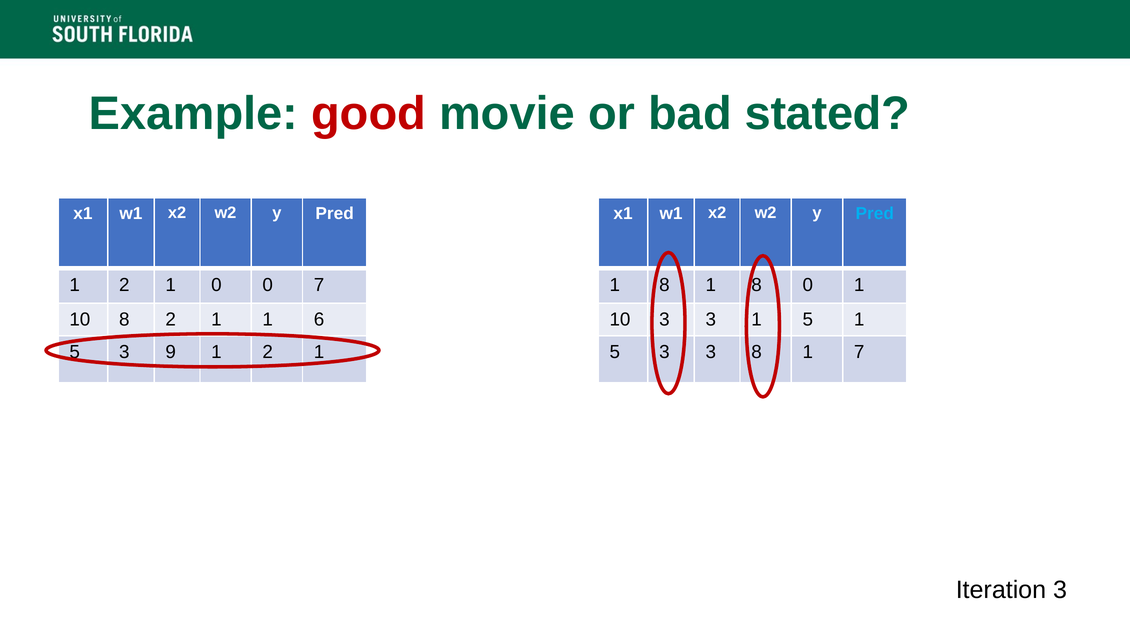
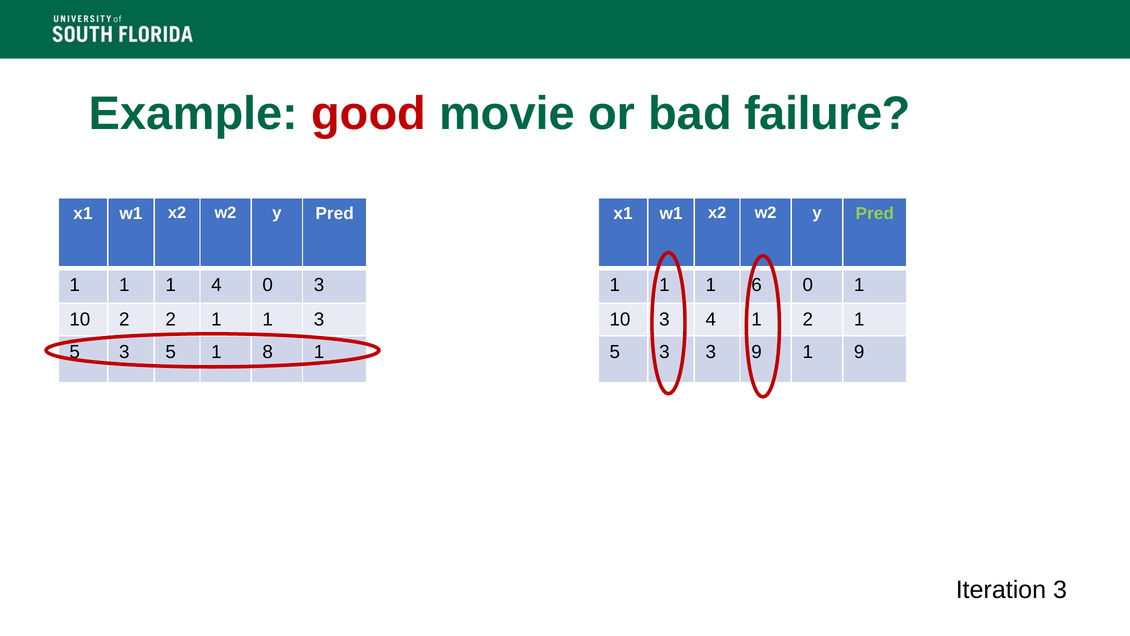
stated: stated -> failure (827, 114)
Pred colour: light blue -> light green (875, 213)
2: 2 -> 1 (124, 285)
1 0: 0 -> 4 (216, 285)
0 7: 7 -> 3 (319, 285)
8: 8 -> 1 (664, 285)
8: 8 -> 6 (757, 285)
10 8: 8 -> 2 (124, 320)
1 6: 6 -> 3 (319, 320)
10 3 3: 3 -> 4 (711, 320)
5: 5 -> 2 (808, 320)
5 3 9: 9 -> 5 (171, 352)
2: 2 -> 8 (268, 352)
3 8: 8 -> 9 (757, 352)
1 7: 7 -> 9 (859, 352)
